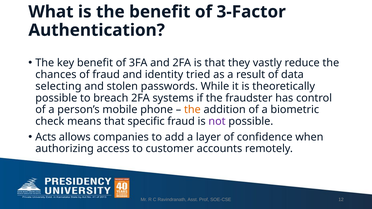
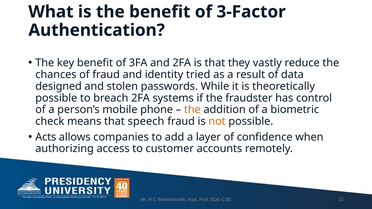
selecting: selecting -> designed (59, 86)
specific: specific -> speech (146, 121)
not colour: purple -> orange (217, 121)
